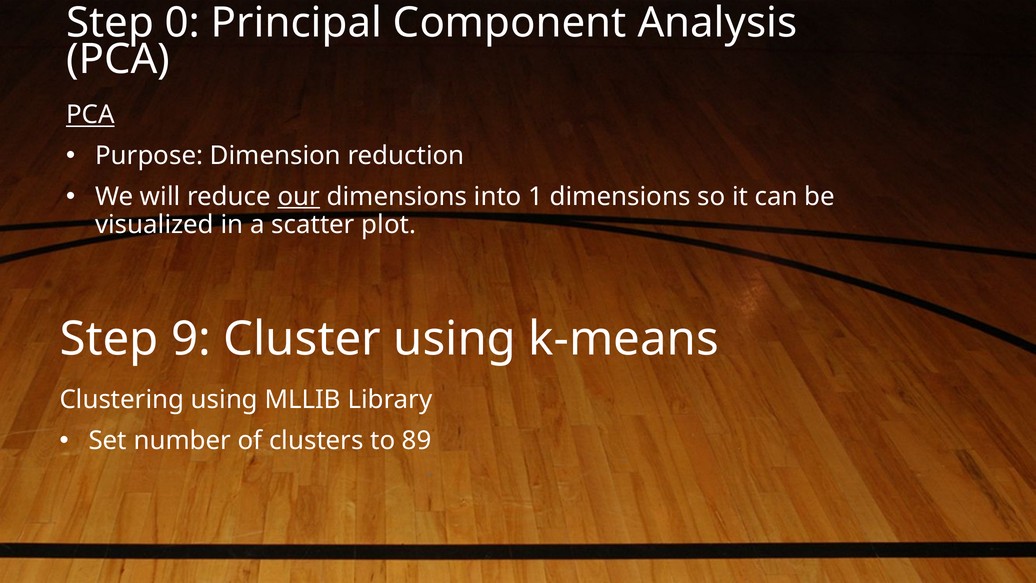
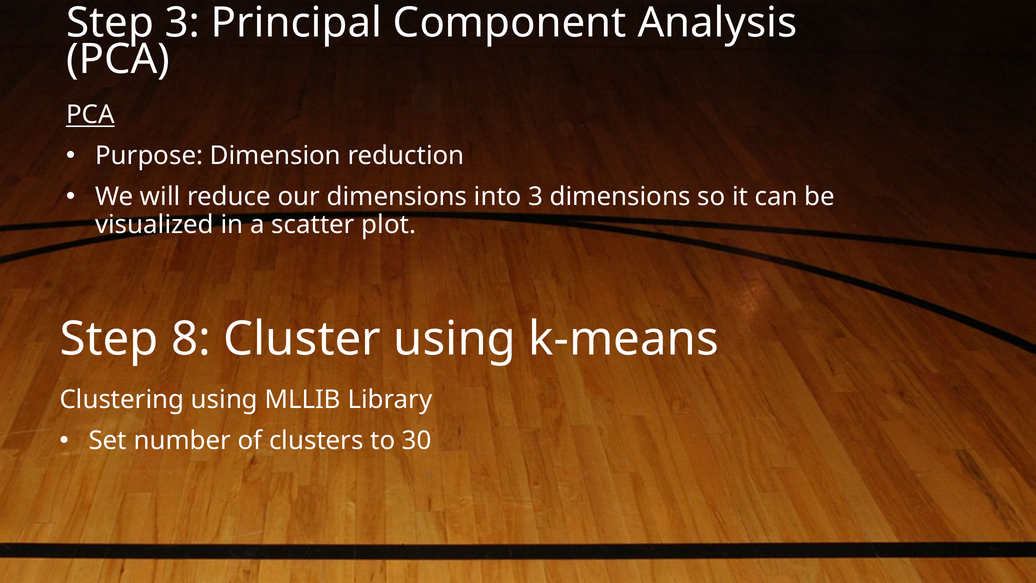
Step 0: 0 -> 3 (182, 23)
our underline: present -> none (299, 197)
into 1: 1 -> 3 (536, 197)
9: 9 -> 8 (191, 339)
89: 89 -> 30 (417, 440)
